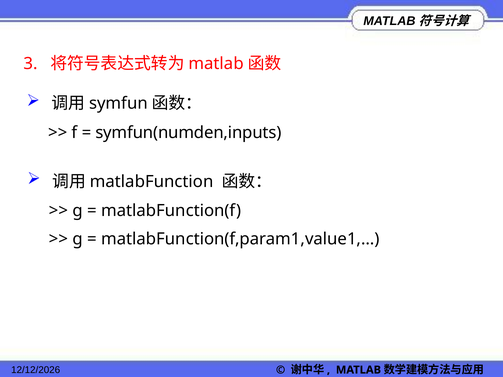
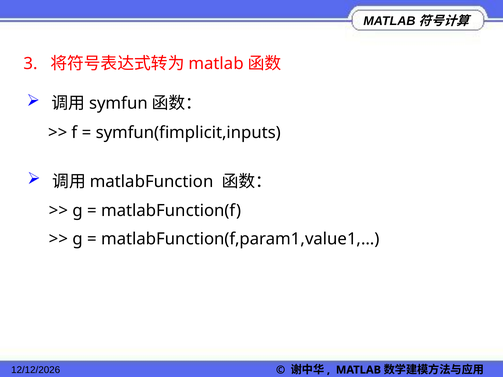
symfun(numden,inputs: symfun(numden,inputs -> symfun(fimplicit,inputs (188, 133)
